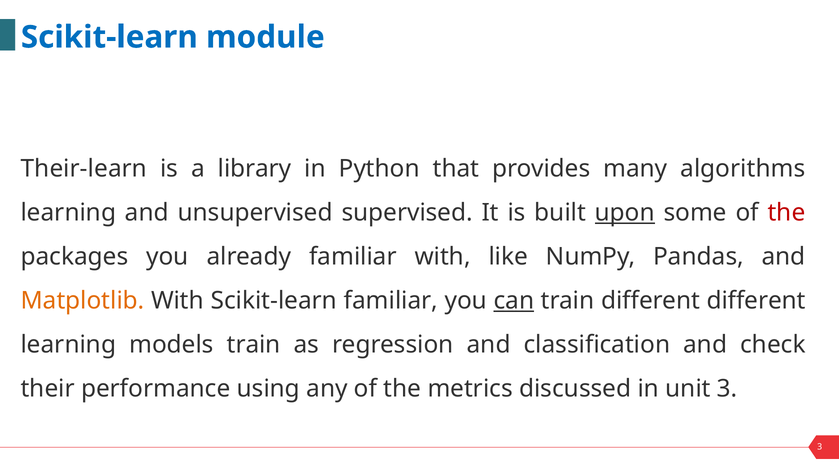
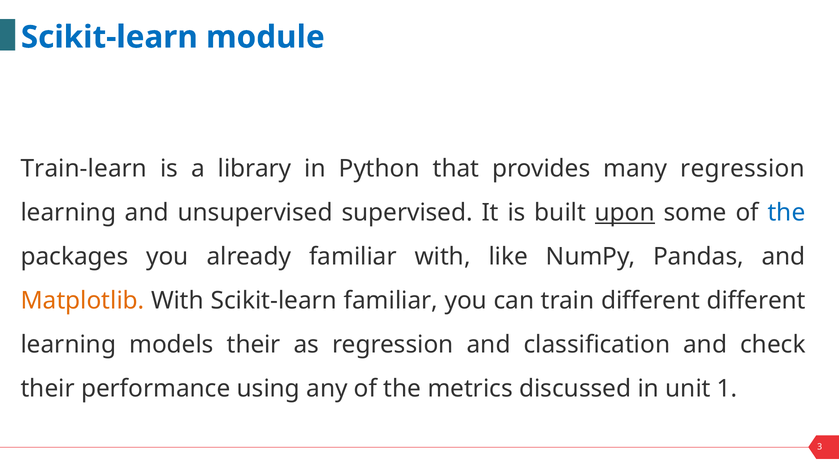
Their-learn: Their-learn -> Train-learn (84, 168)
many algorithms: algorithms -> regression (743, 168)
the colour: red -> blue (786, 212)
can underline: present -> none (514, 301)
models train: train -> their (254, 345)
unit 3: 3 -> 1 (727, 389)
